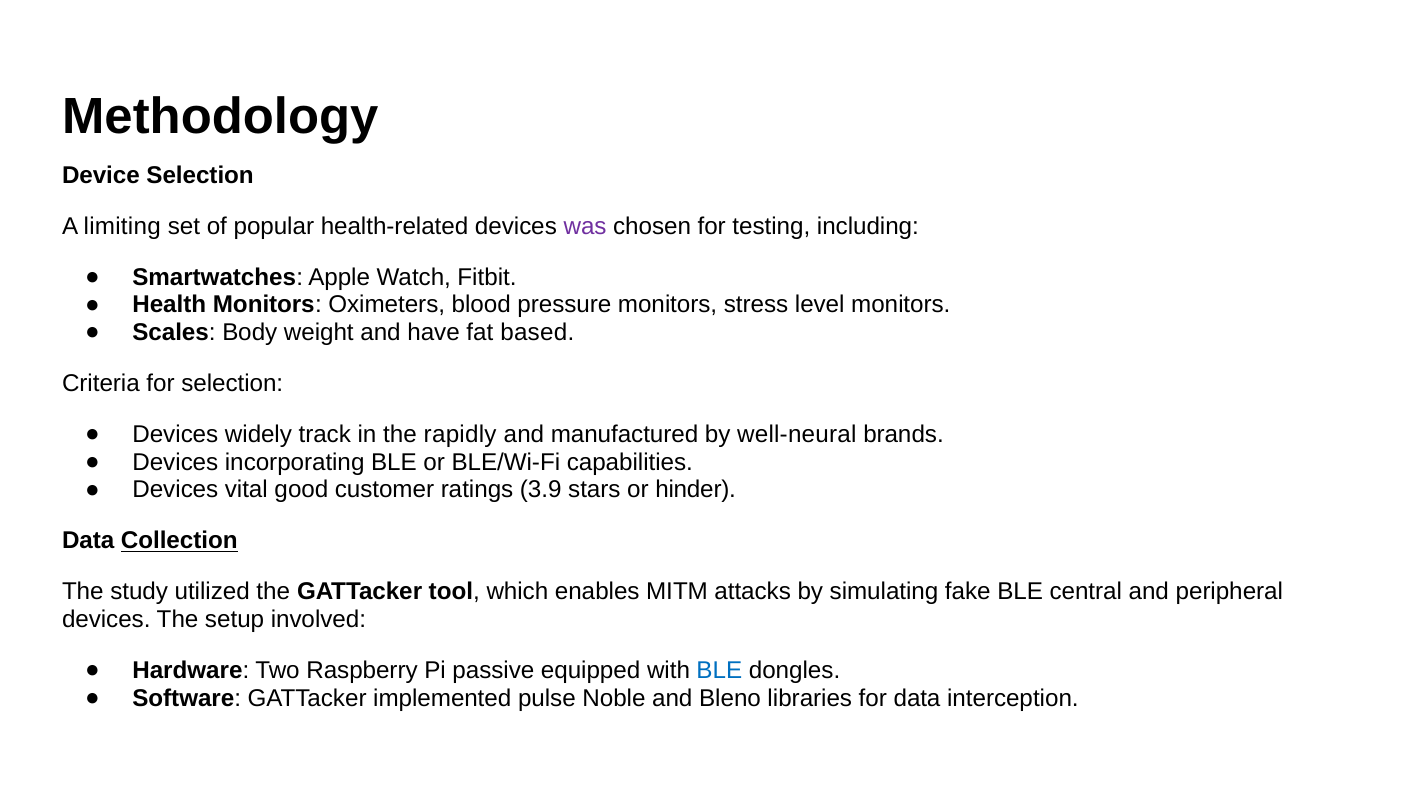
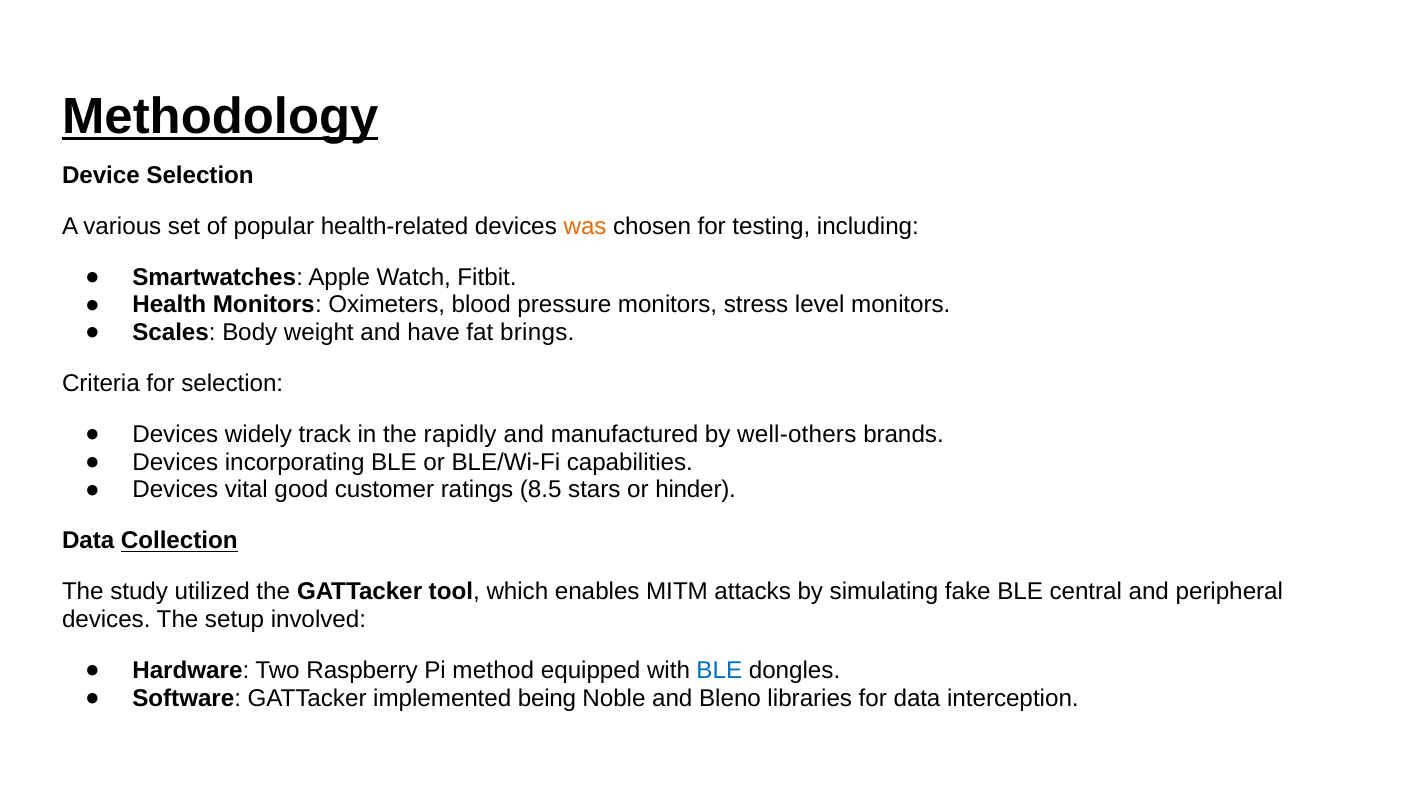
Methodology underline: none -> present (220, 117)
limiting: limiting -> various (122, 226)
was colour: purple -> orange (585, 226)
based: based -> brings (537, 333)
well-neural: well-neural -> well-others (797, 435)
3.9: 3.9 -> 8.5 (541, 490)
passive: passive -> method (493, 671)
pulse: pulse -> being (547, 698)
